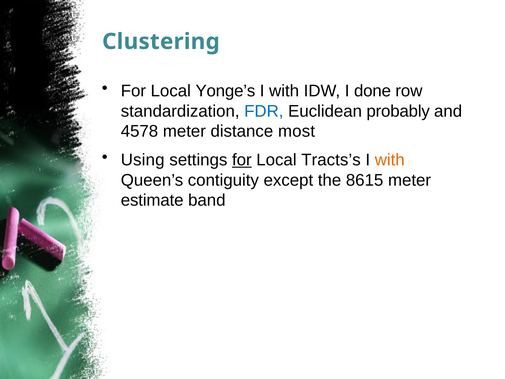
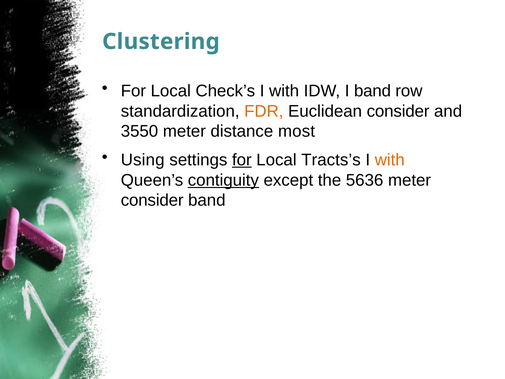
Yonge’s: Yonge’s -> Check’s (225, 91)
I done: done -> band (372, 91)
FDR colour: blue -> orange (264, 111)
Euclidean probably: probably -> consider (398, 111)
4578: 4578 -> 3550 (139, 131)
contiguity underline: none -> present (223, 180)
8615: 8615 -> 5636 (365, 180)
estimate: estimate -> consider (152, 200)
